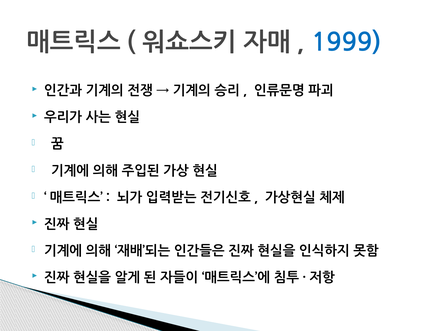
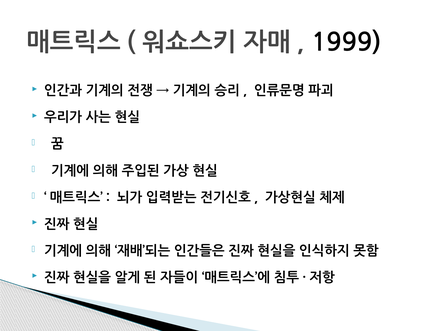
1999 colour: blue -> black (346, 43)
